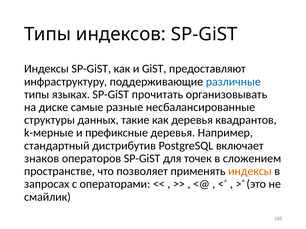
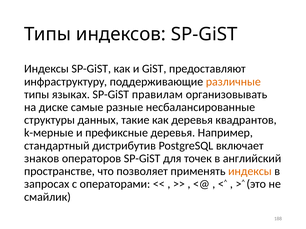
различные colour: blue -> orange (233, 82)
прочитать: прочитать -> правилам (157, 95)
сложением: сложением -> английский (252, 159)
